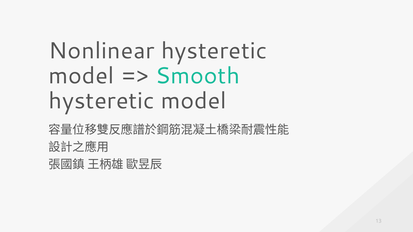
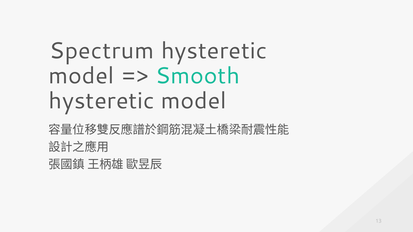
Nonlinear: Nonlinear -> Spectrum (102, 51)
